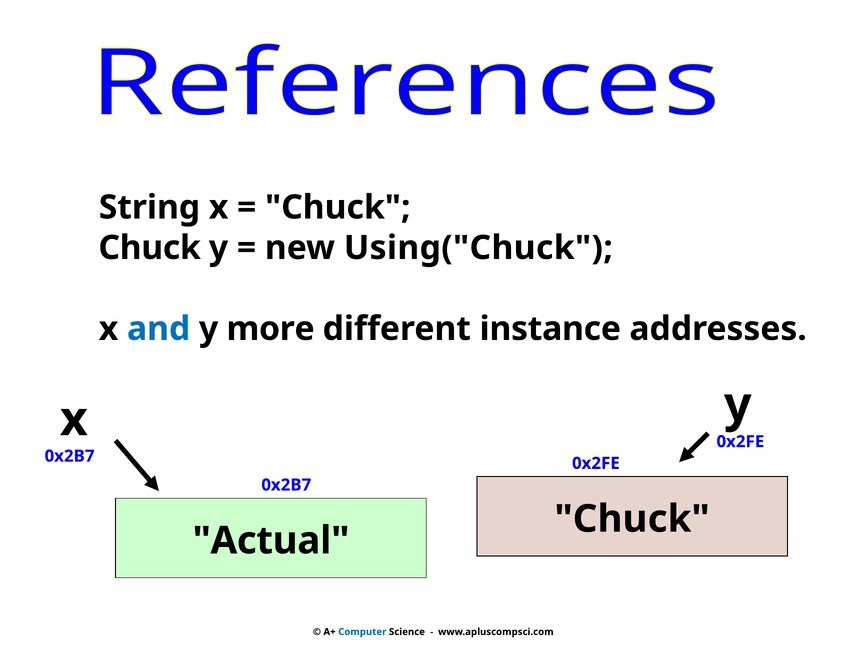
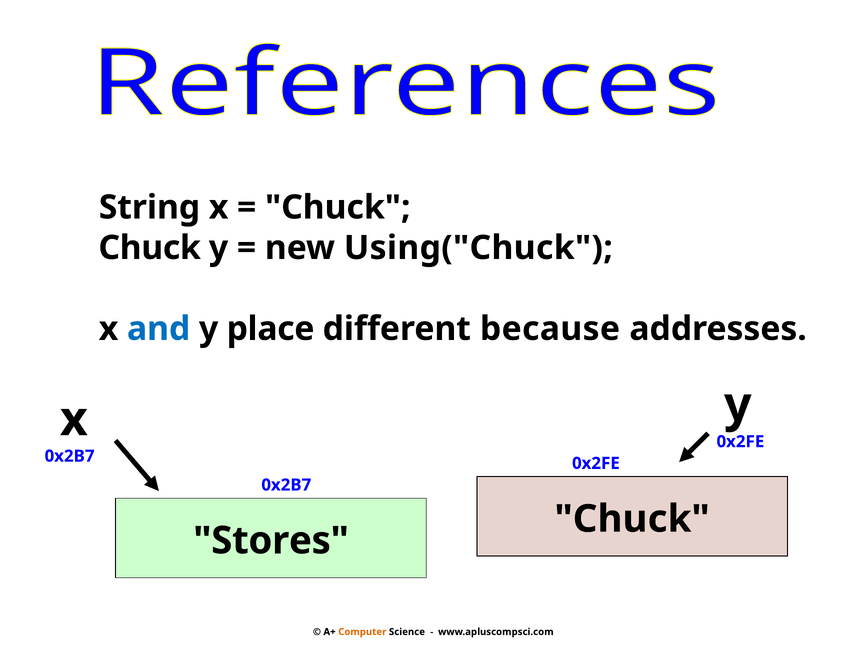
more: more -> place (271, 329)
instance: instance -> because (550, 329)
Actual: Actual -> Stores (271, 541)
Computer colour: blue -> orange (362, 632)
